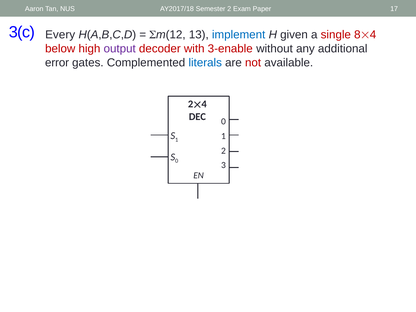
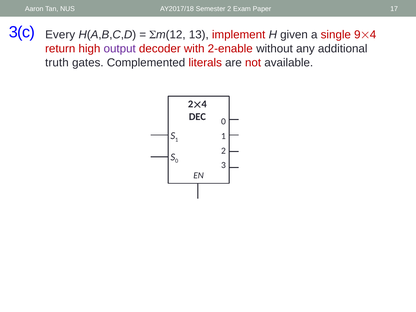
implement colour: blue -> red (239, 35)
8: 8 -> 9 (357, 35)
below: below -> return (60, 49)
3-enable: 3-enable -> 2-enable (230, 49)
error: error -> truth (57, 63)
literals colour: blue -> red (205, 63)
